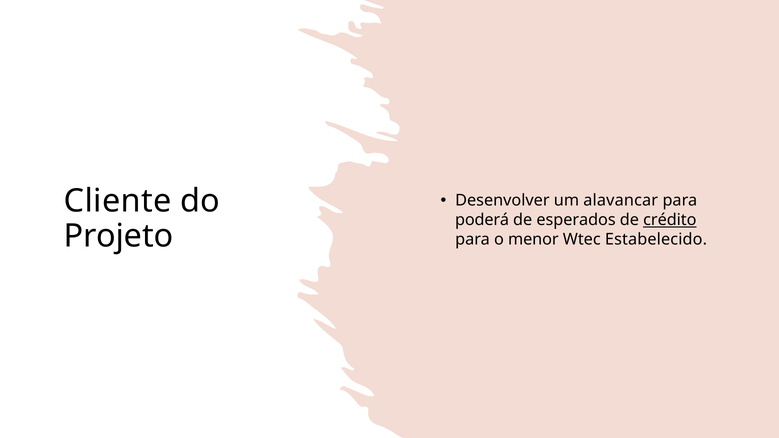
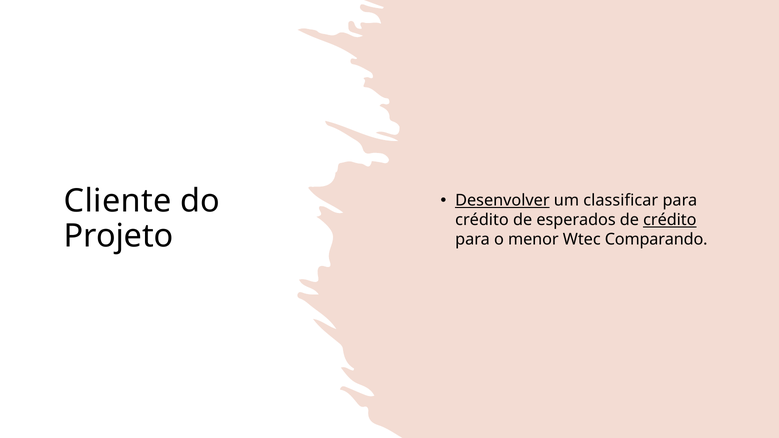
Desenvolver underline: none -> present (502, 201)
alavancar: alavancar -> classificar (621, 201)
poderá: poderá -> crédito (482, 220)
Estabelecido: Estabelecido -> Comparando (656, 240)
